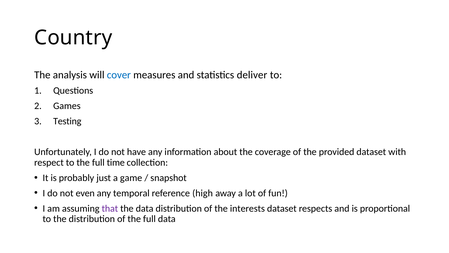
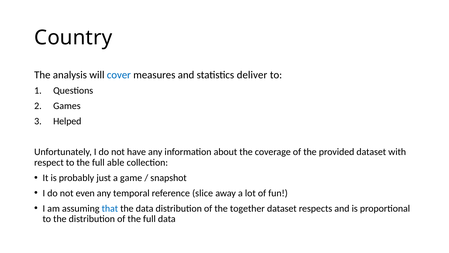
Testing: Testing -> Helped (67, 121)
time: time -> able (116, 162)
high: high -> slice (203, 193)
that colour: purple -> blue (110, 208)
interests: interests -> together (247, 208)
